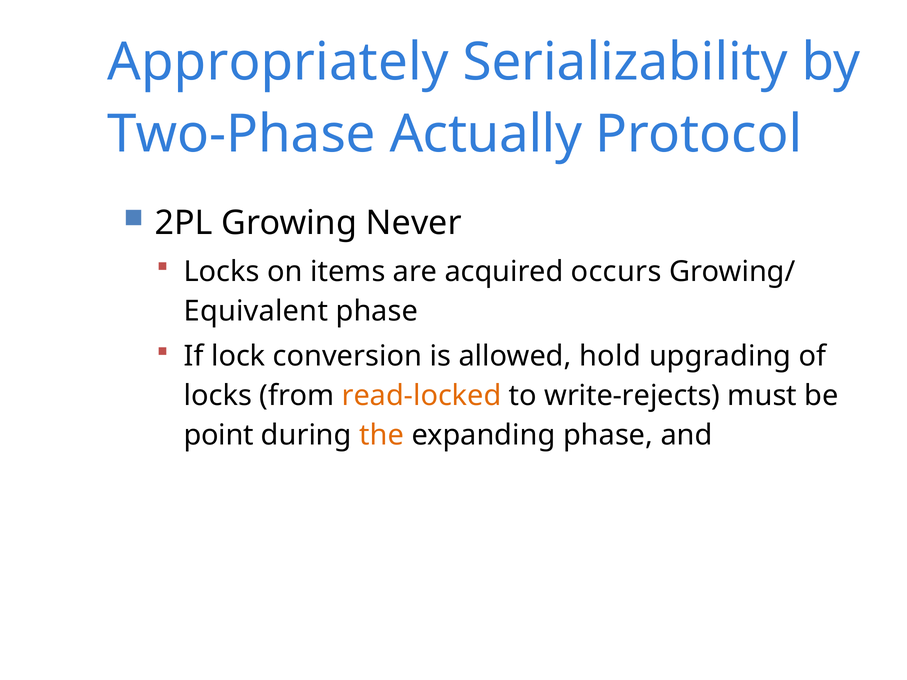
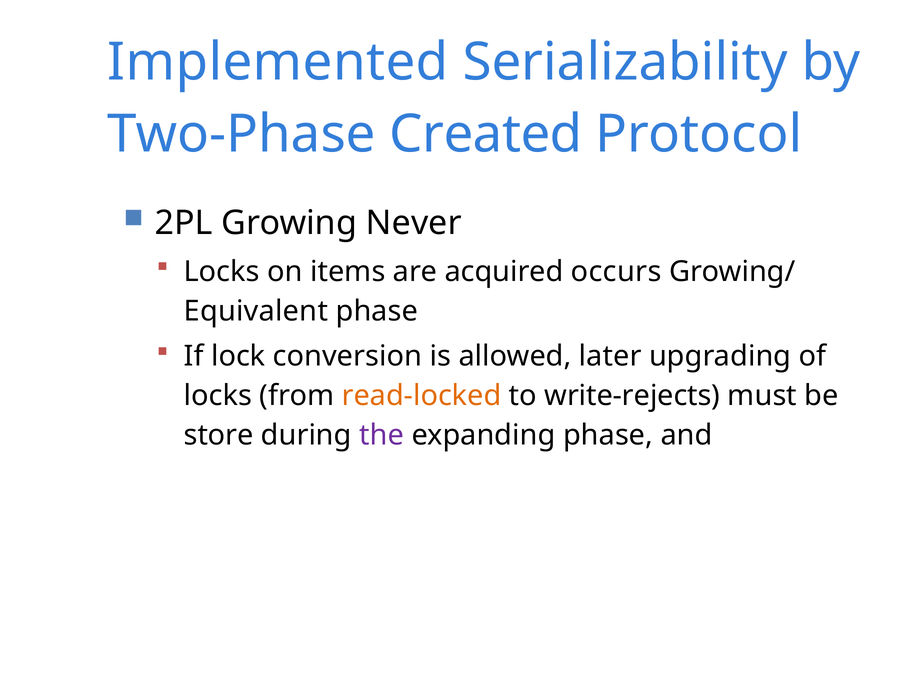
Appropriately: Appropriately -> Implemented (278, 62)
Actually: Actually -> Created (486, 134)
hold: hold -> later (610, 356)
point: point -> store (219, 435)
the colour: orange -> purple (382, 435)
